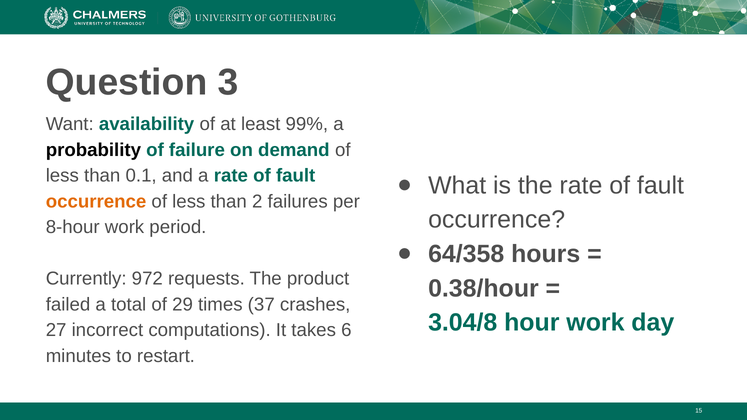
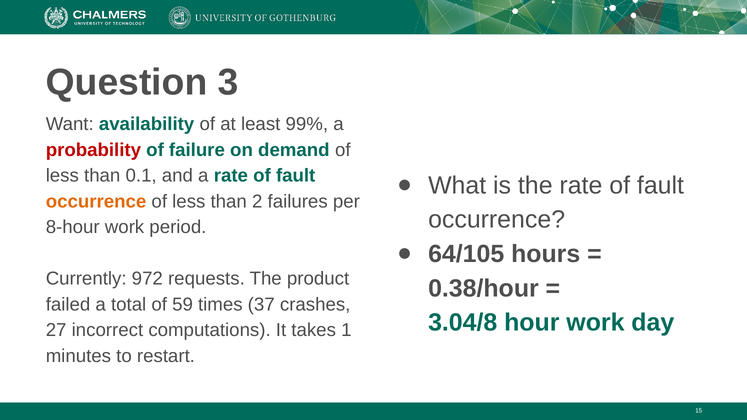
probability colour: black -> red (93, 150)
64/358: 64/358 -> 64/105 (466, 254)
29: 29 -> 59 (183, 305)
6: 6 -> 1 (346, 330)
